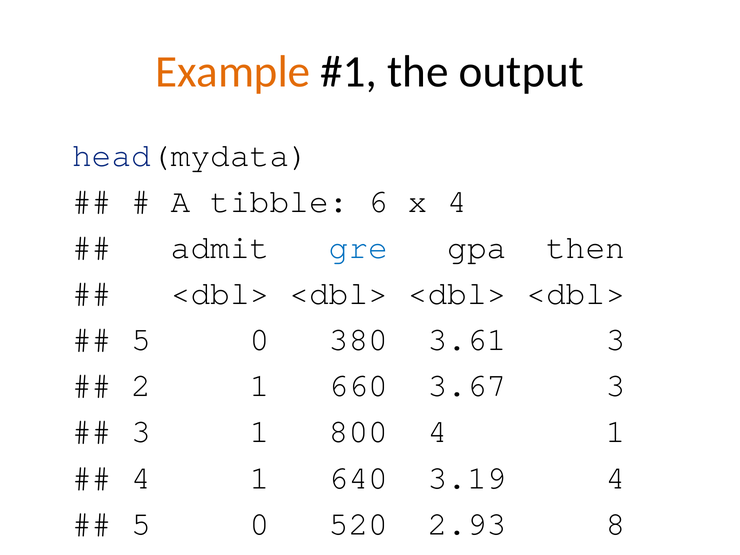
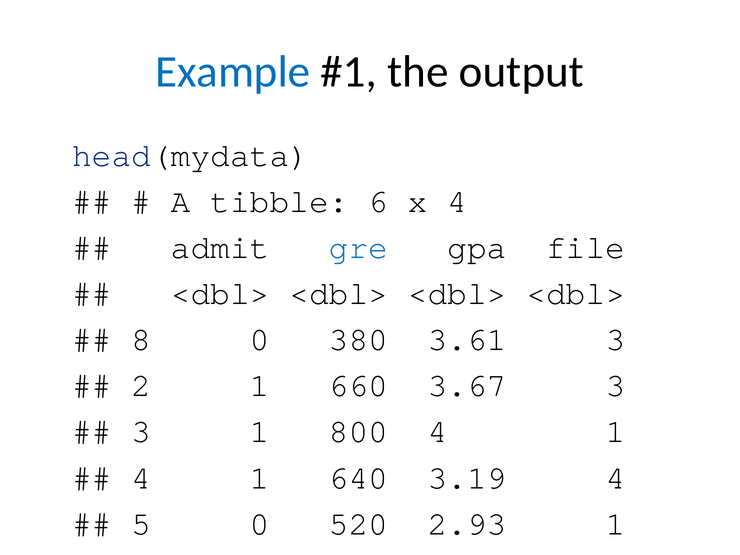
Example colour: orange -> blue (233, 72)
then: then -> file (586, 247)
5: 5 -> 8 (141, 339)
2.93 8: 8 -> 1 (615, 524)
